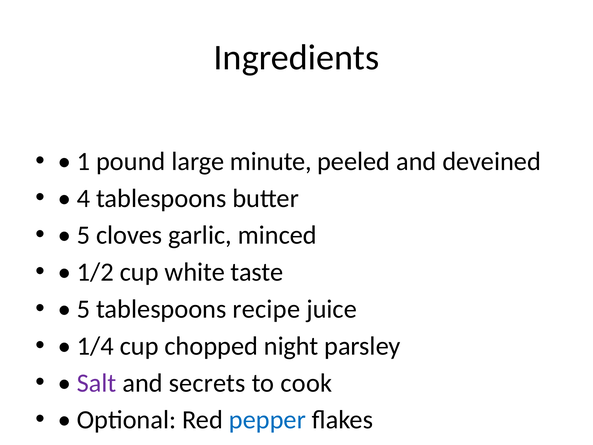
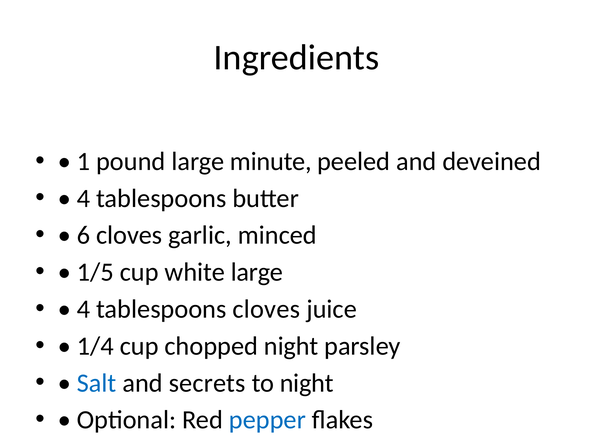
5: 5 -> 6 (84, 235)
1/2: 1/2 -> 1/5 (95, 272)
white taste: taste -> large (257, 272)
5: 5 -> 4 (84, 309)
tablespoons recipe: recipe -> cloves (266, 309)
Salt colour: purple -> blue (97, 383)
to cook: cook -> night (307, 383)
